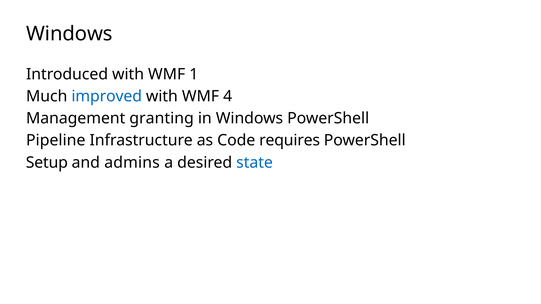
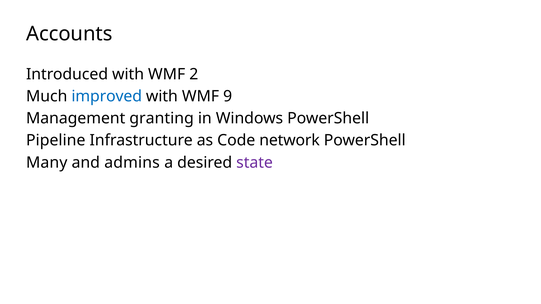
Windows: Windows -> Accounts (69, 34)
1: 1 -> 2 (194, 74)
4: 4 -> 9 (228, 96)
requires: requires -> network (290, 141)
Setup: Setup -> Many (47, 163)
state colour: blue -> purple (255, 163)
